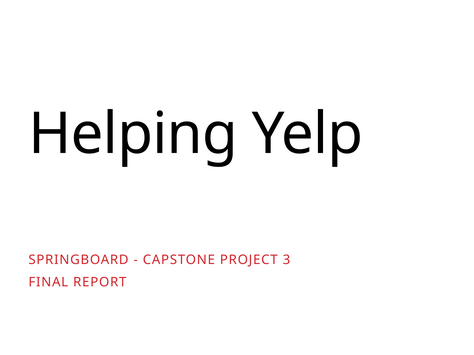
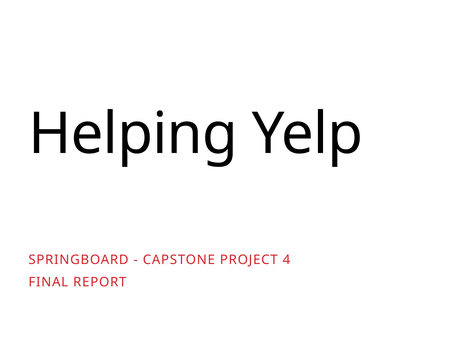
3: 3 -> 4 (286, 260)
